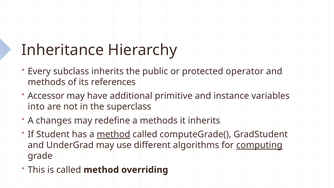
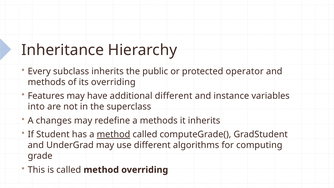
its references: references -> overriding (113, 82)
Accessor: Accessor -> Features (46, 96)
additional primitive: primitive -> different (174, 96)
computing underline: present -> none (259, 145)
